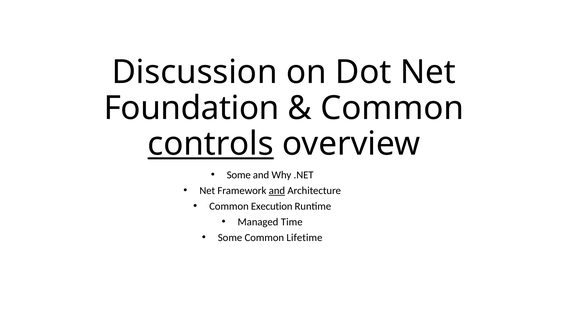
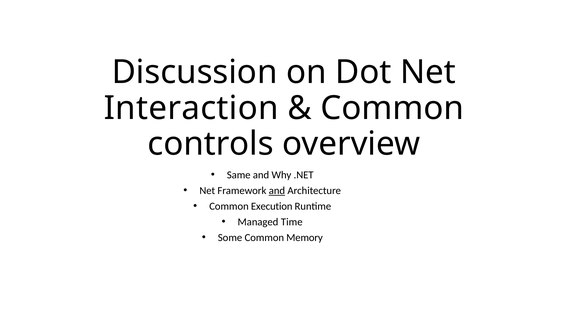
Foundation: Foundation -> Interaction (191, 108)
controls underline: present -> none (211, 144)
Some: Some -> Same (239, 175)
Lifetime: Lifetime -> Memory (305, 237)
